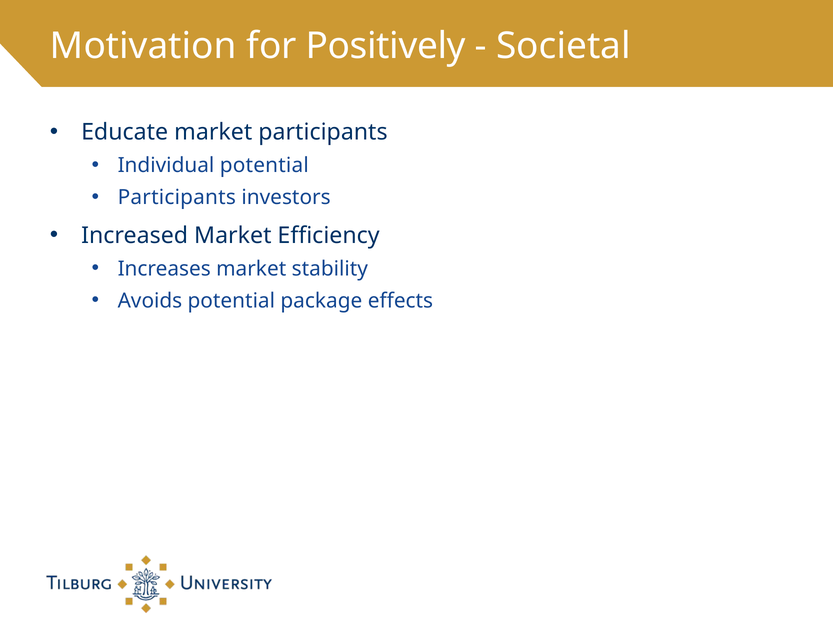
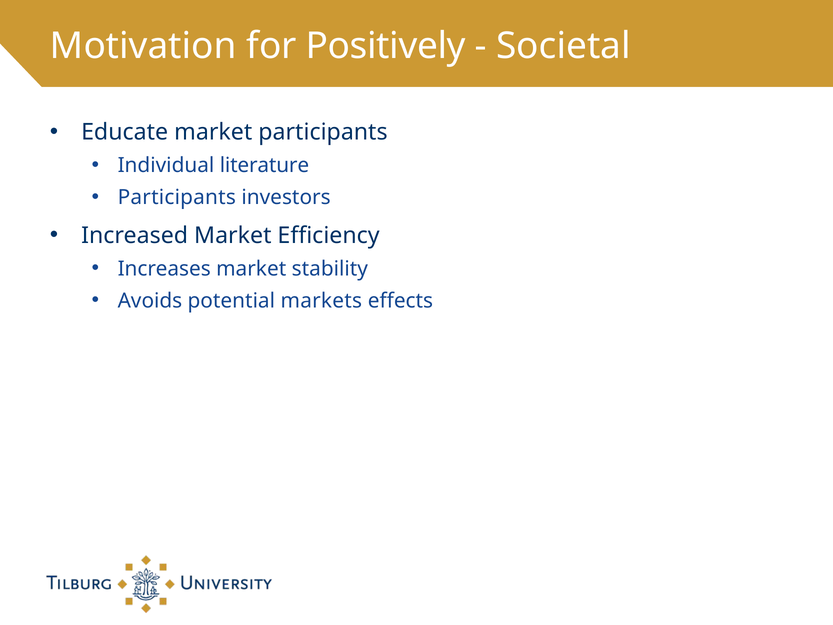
Individual potential: potential -> literature (264, 165)
package: package -> markets (321, 301)
